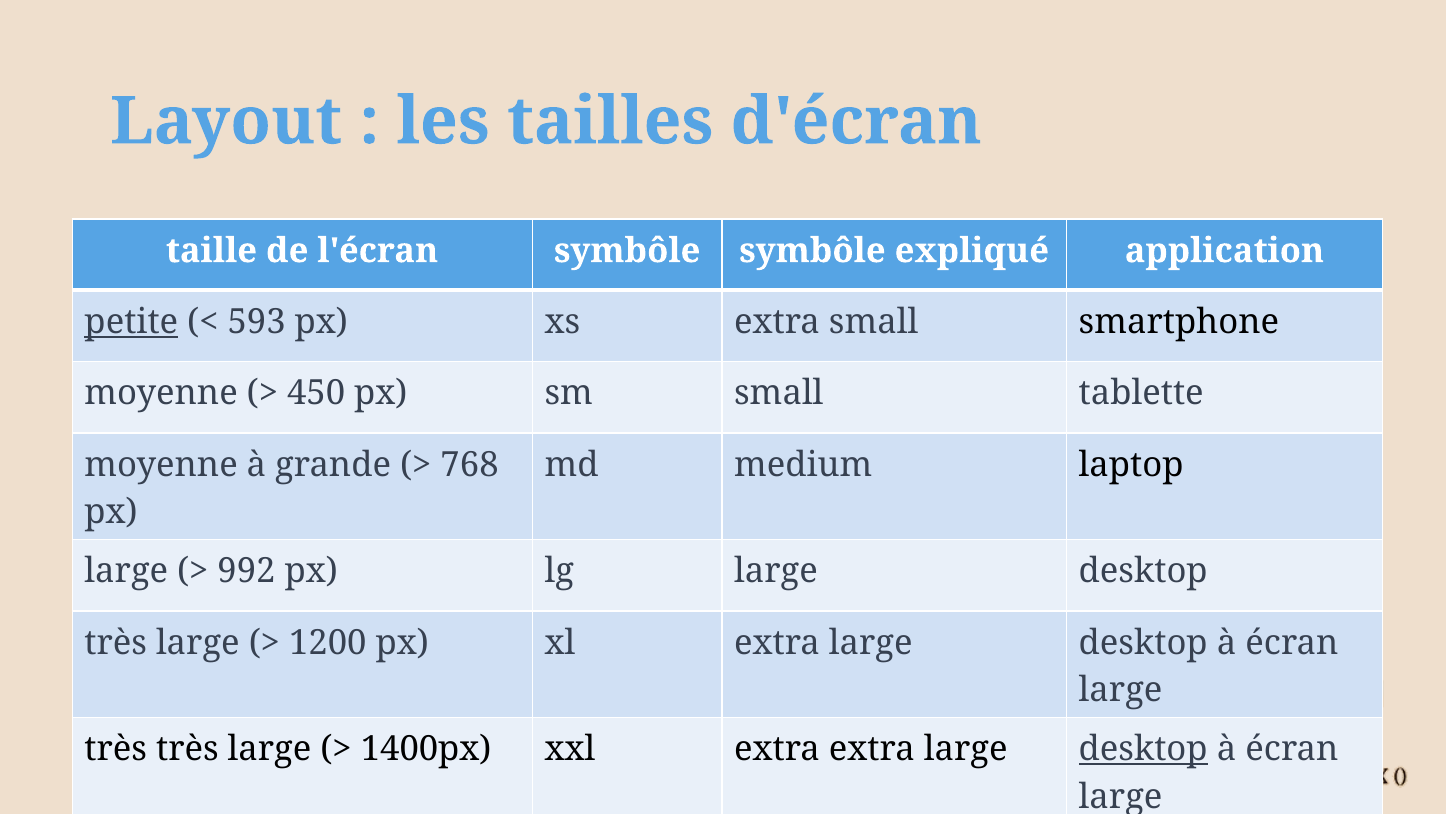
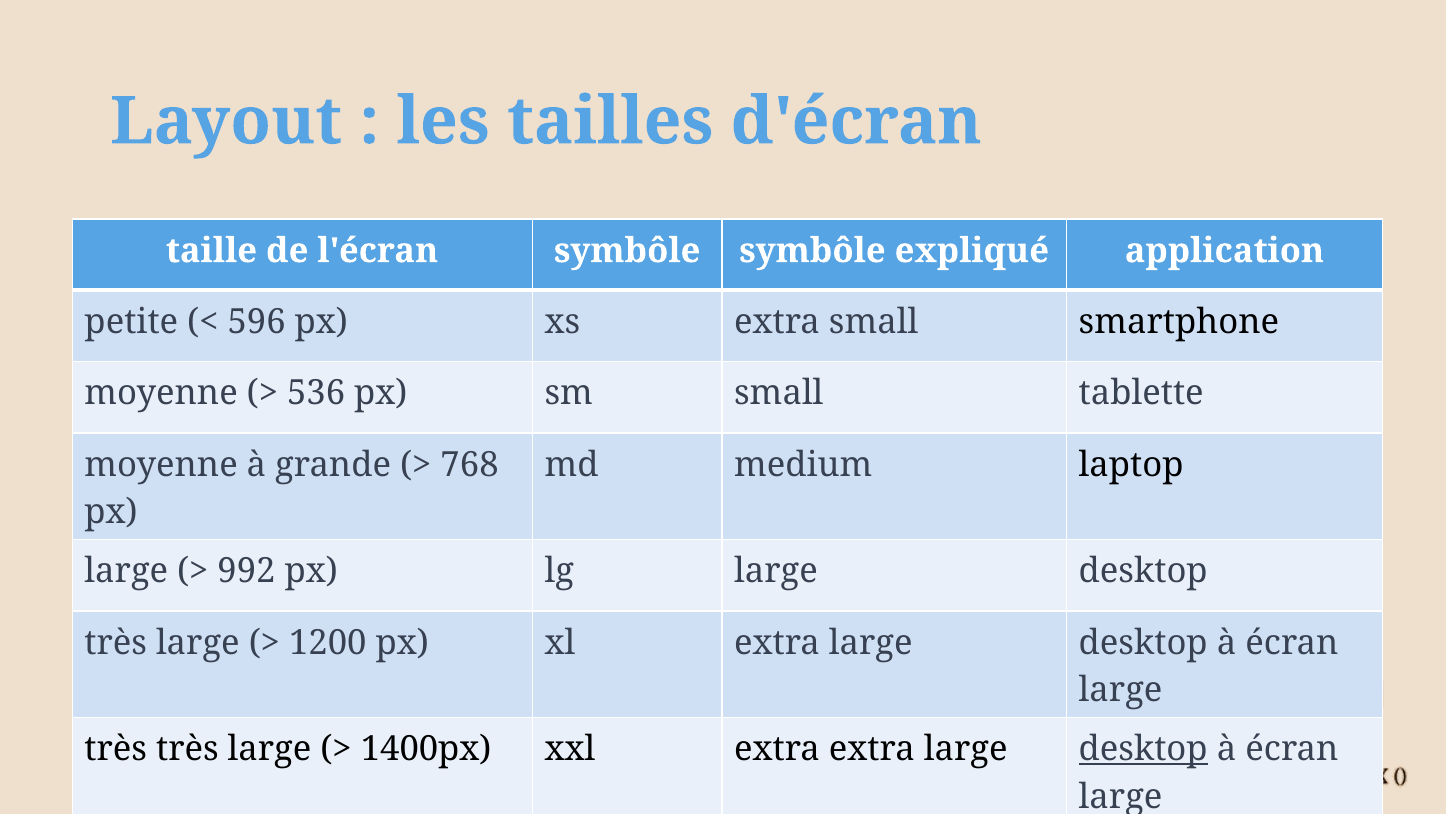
petite underline: present -> none (131, 322)
593: 593 -> 596 (257, 322)
450: 450 -> 536 (316, 393)
